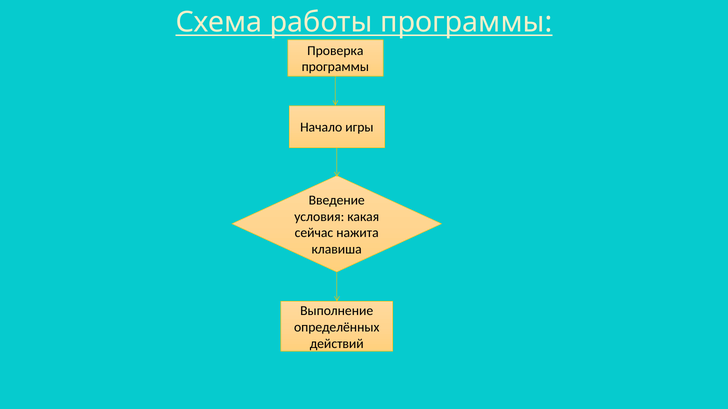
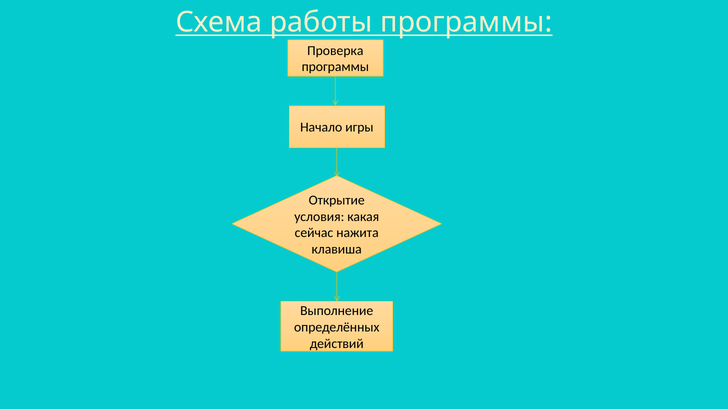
Введение: Введение -> Открытие (337, 200)
